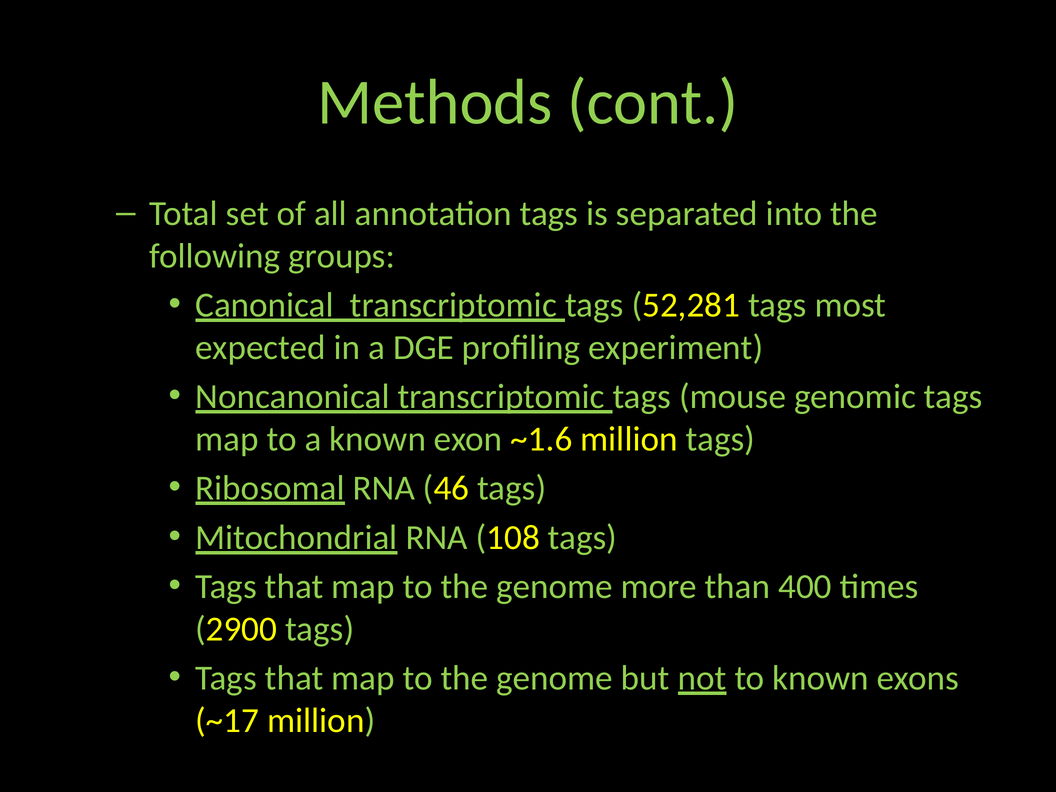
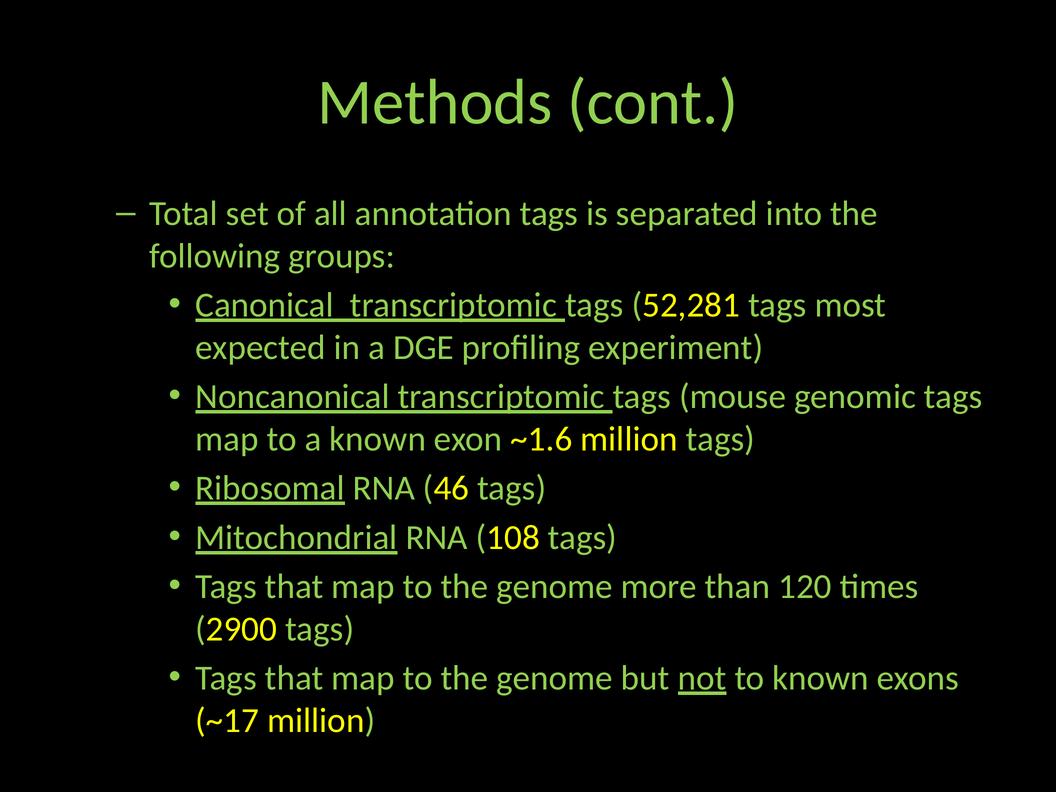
400: 400 -> 120 (805, 587)
